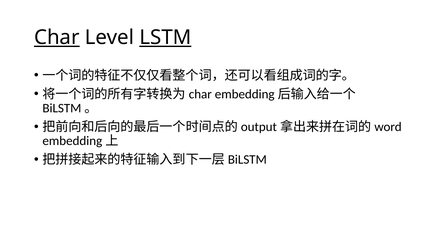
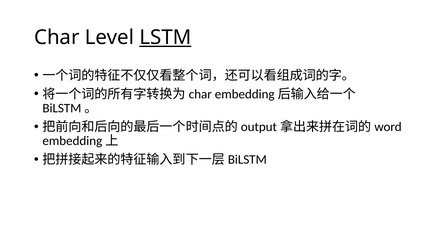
Char underline: present -> none (57, 38)
